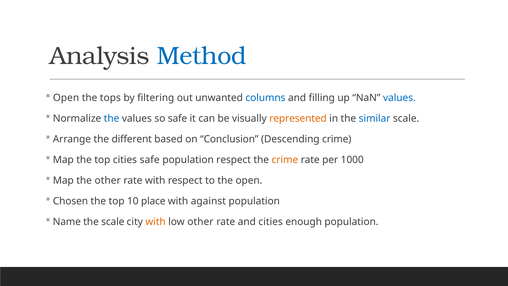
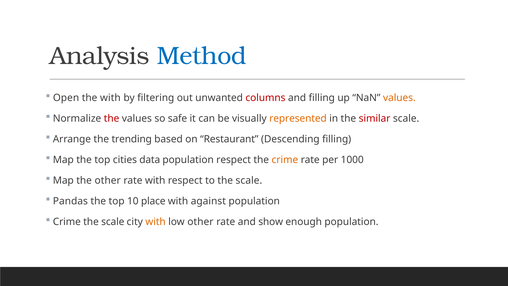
the tops: tops -> with (110, 98)
columns colour: blue -> red (265, 98)
values colour: blue -> orange (399, 98)
the colour: blue -> red (112, 118)
similar colour: blue -> red (375, 118)
different: different -> trending (132, 139)
Conclusion: Conclusion -> Restaurant (229, 139)
Descending crime: crime -> filling (337, 139)
cities safe: safe -> data (150, 160)
to the open: open -> scale (249, 180)
Chosen: Chosen -> Pandas (70, 201)
Name: Name -> Crime (67, 222)
and cities: cities -> show (271, 222)
